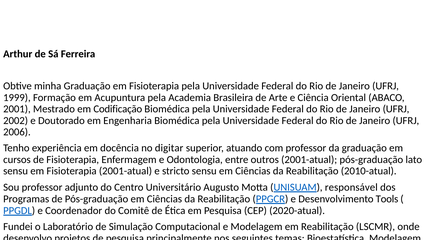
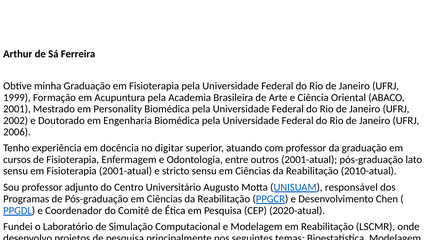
Codificação: Codificação -> Personality (118, 109)
Tools: Tools -> Chen (387, 199)
